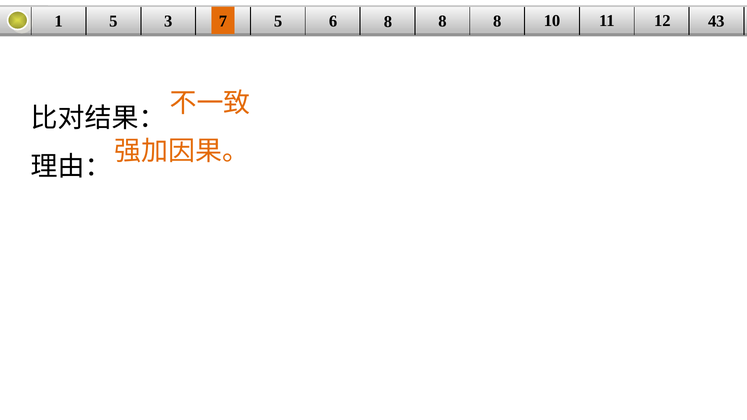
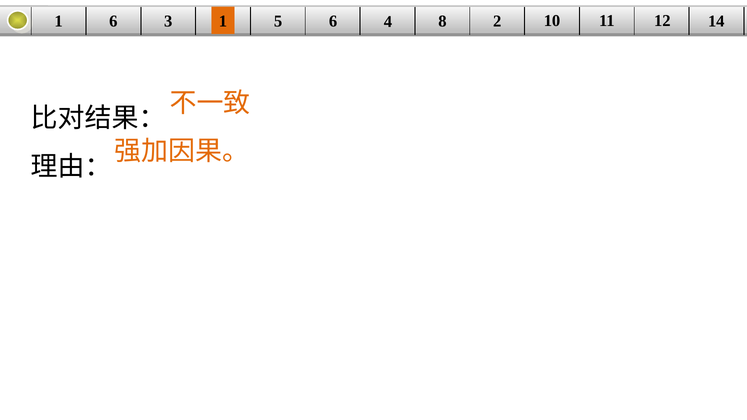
43: 43 -> 14 (716, 21)
1 5: 5 -> 6 (113, 21)
3 7: 7 -> 1 (223, 21)
6 8: 8 -> 4 (388, 22)
8: 8 -> 2 (497, 21)
